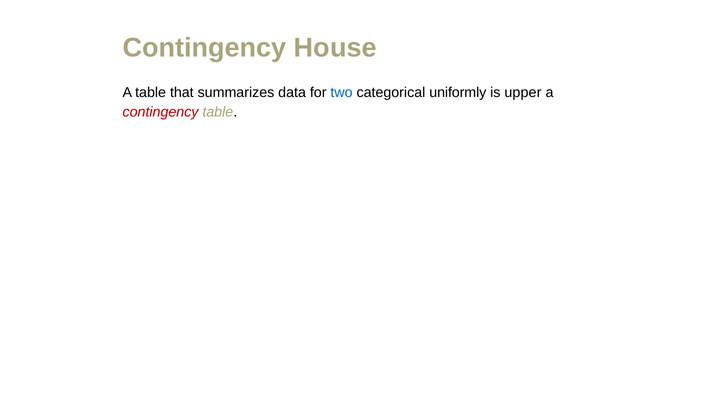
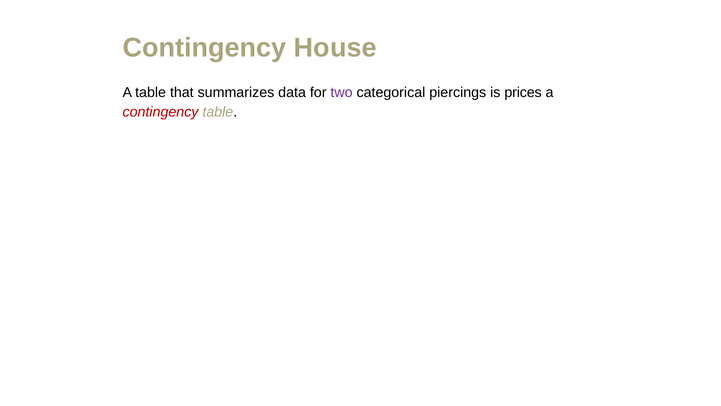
two colour: blue -> purple (342, 92)
uniformly: uniformly -> piercings (458, 92)
upper: upper -> prices (523, 92)
